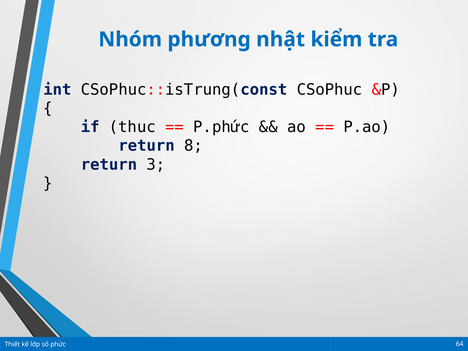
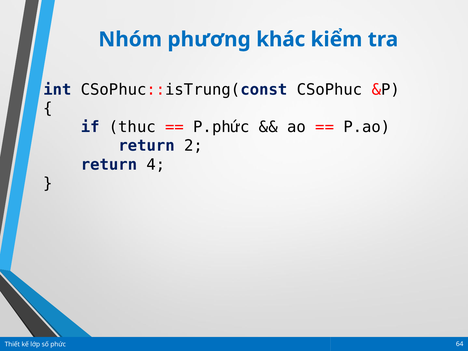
nhật: nhật -> khác (281, 39)
8: 8 -> 2 (193, 146)
3: 3 -> 4 (156, 165)
